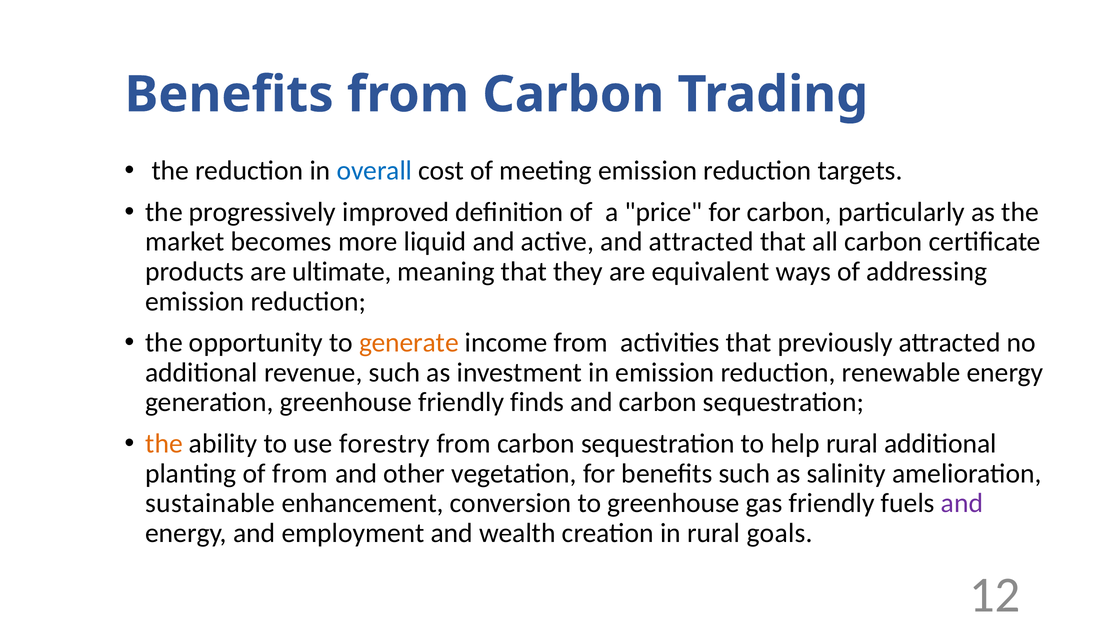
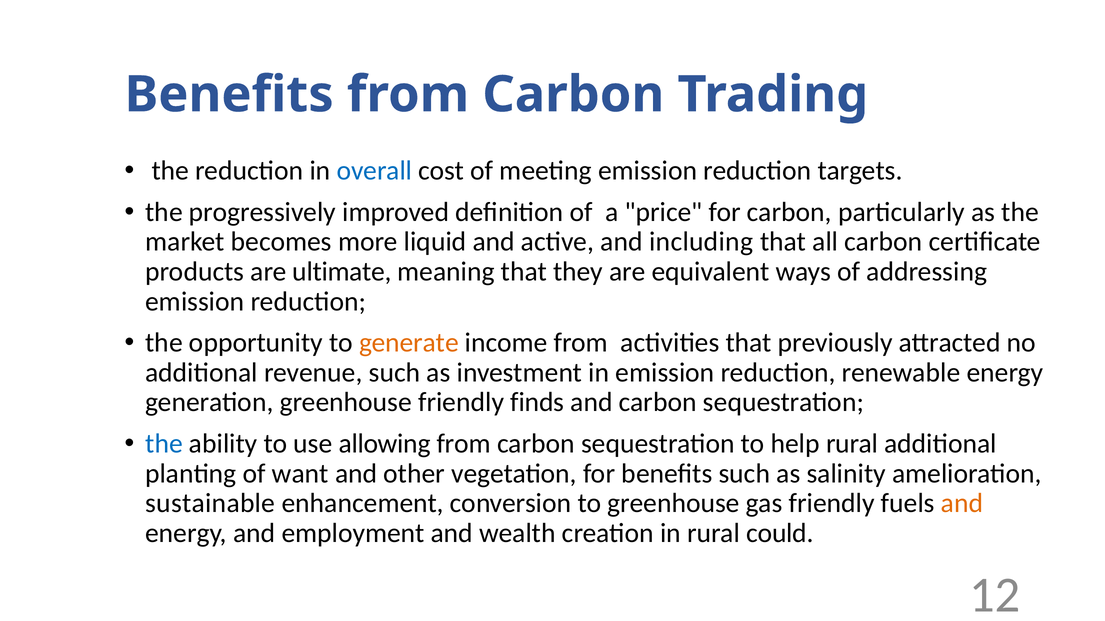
and attracted: attracted -> including (701, 242)
the colour: orange -> blue (164, 444)
forestry: forestry -> allowing (385, 444)
of from: from -> want (300, 474)
and colour: purple -> orange (962, 504)
goals: goals -> could (780, 533)
